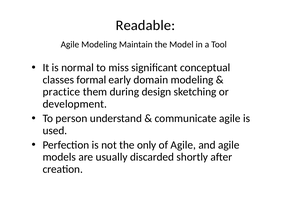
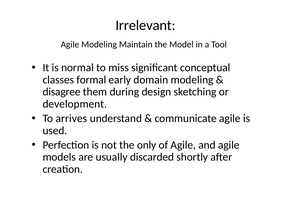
Readable: Readable -> Irrelevant (146, 25)
practice: practice -> disagree (62, 92)
person: person -> arrives (71, 118)
